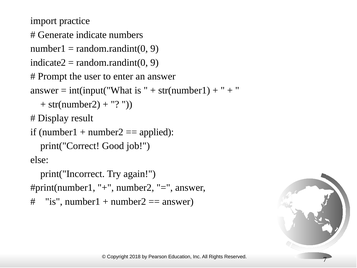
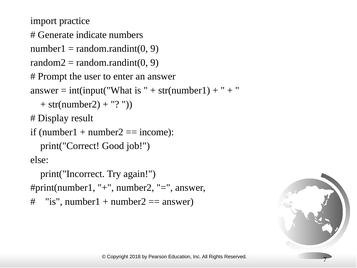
indicate2: indicate2 -> random2 (48, 63)
applied: applied -> income (157, 132)
